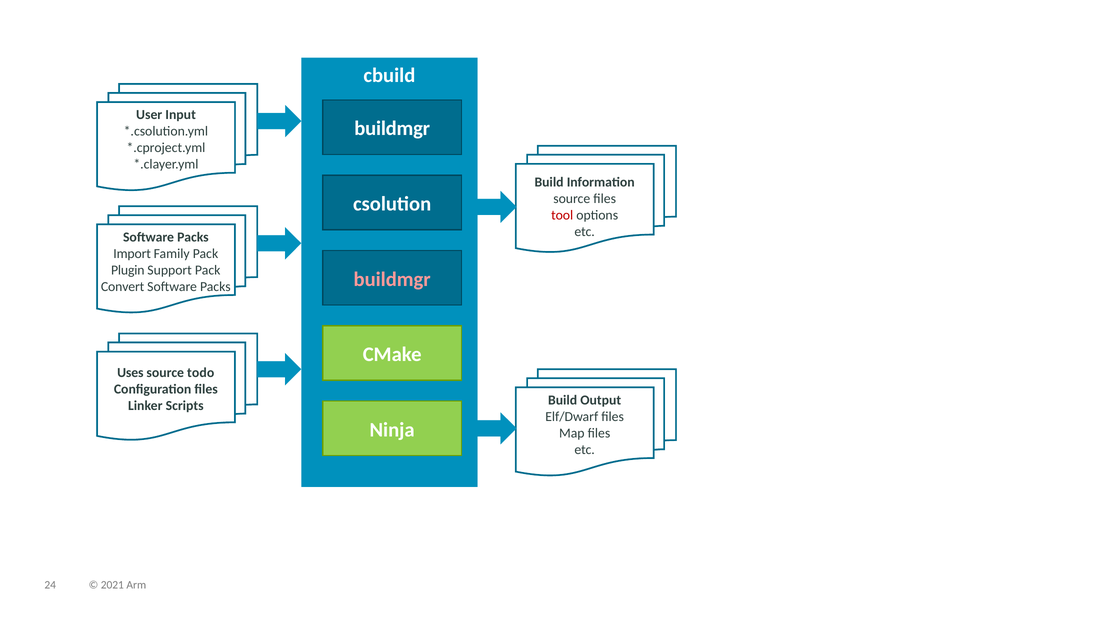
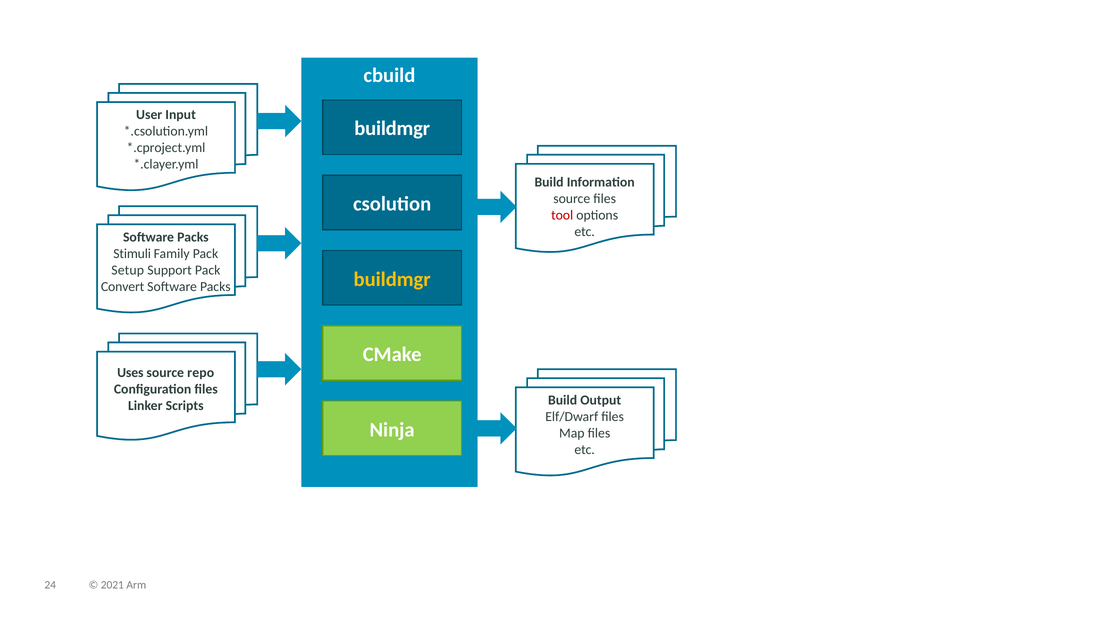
Import: Import -> Stimuli (132, 254)
Plugin: Plugin -> Setup (128, 270)
buildmgr colour: pink -> yellow (392, 279)
todo: todo -> repo (201, 373)
